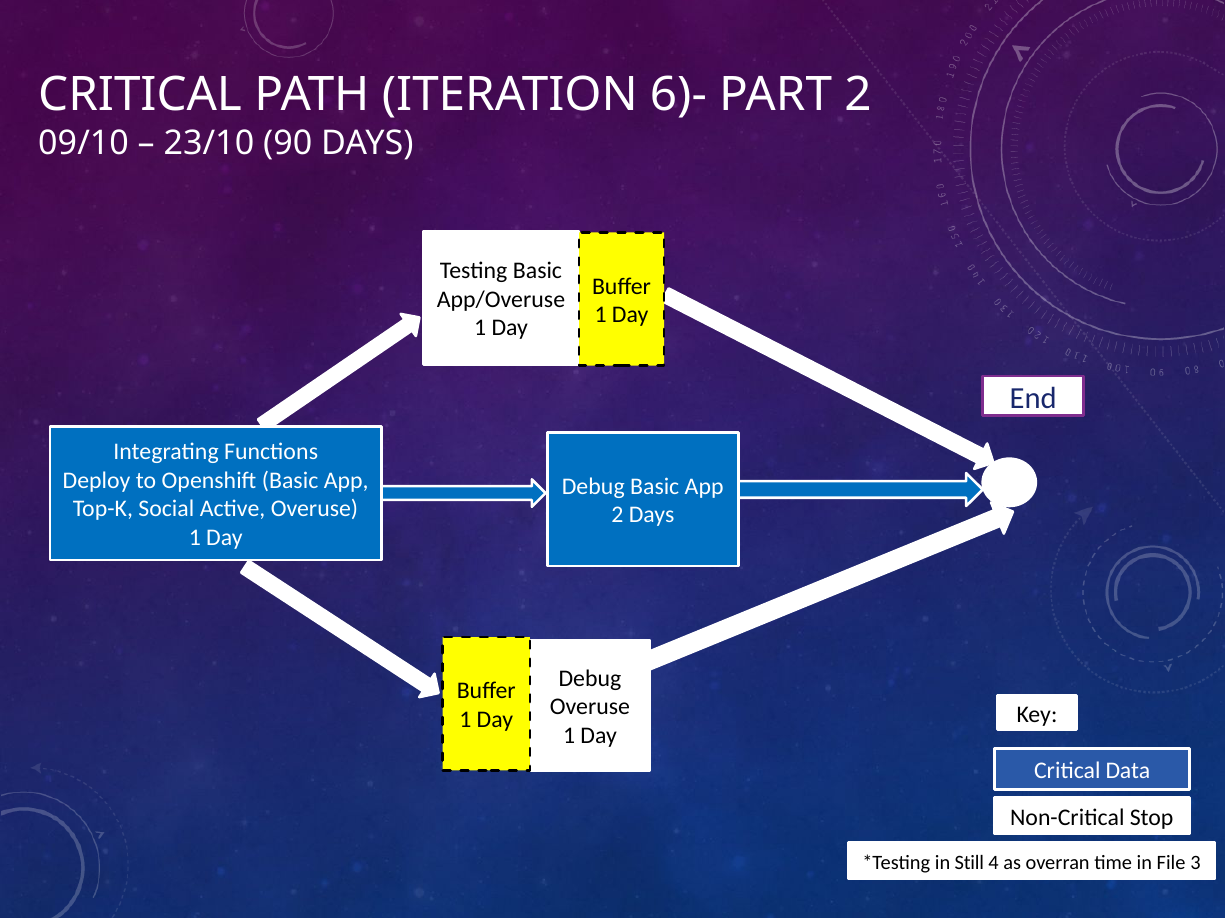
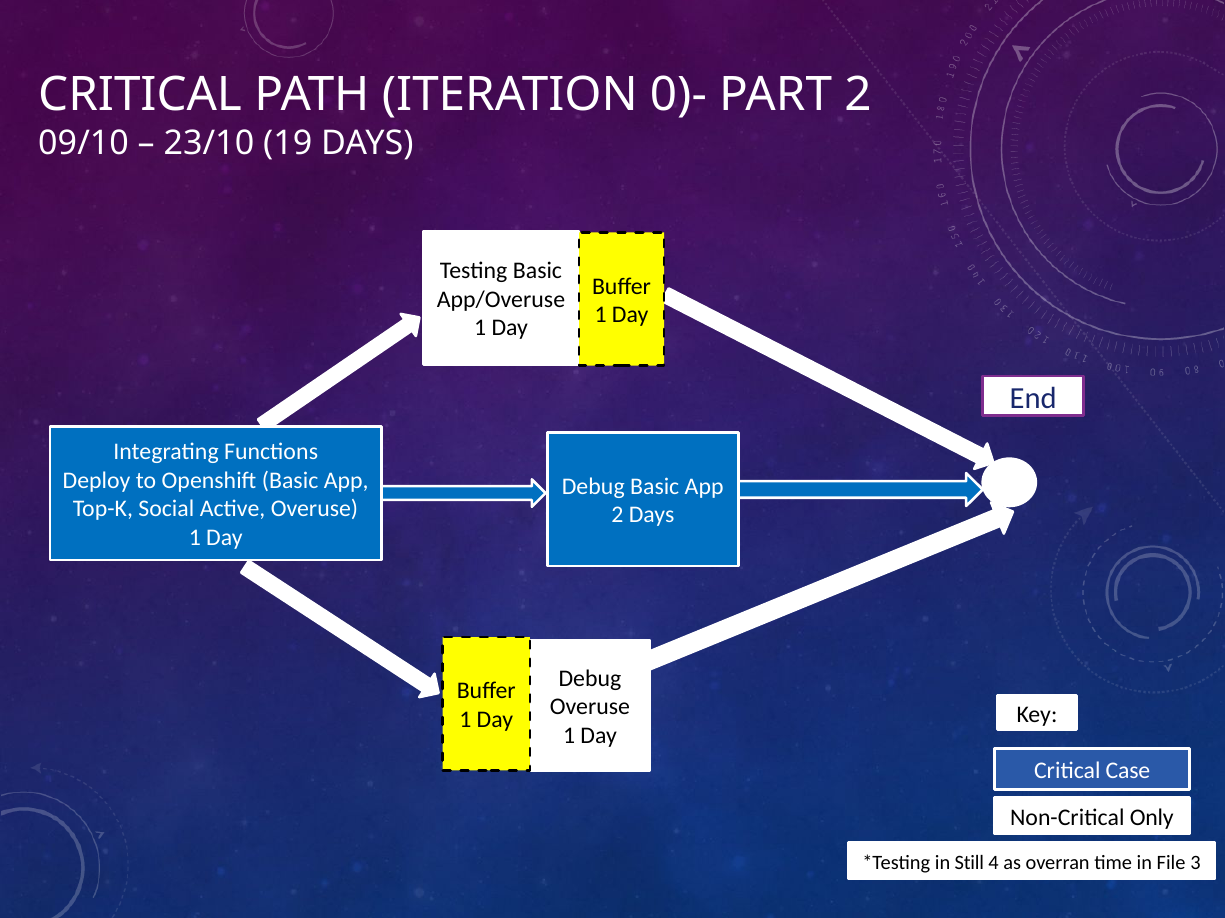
6)-: 6)- -> 0)- (678, 95)
90: 90 -> 19 (288, 143)
Data: Data -> Case (1128, 771)
Stop: Stop -> Only (1152, 818)
